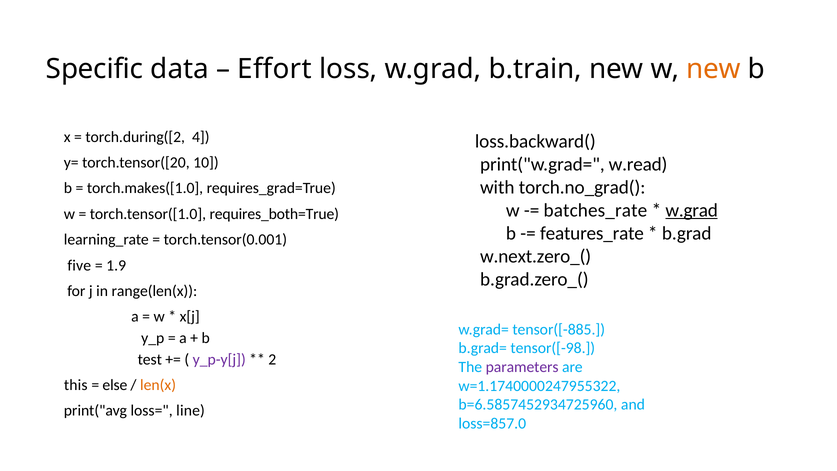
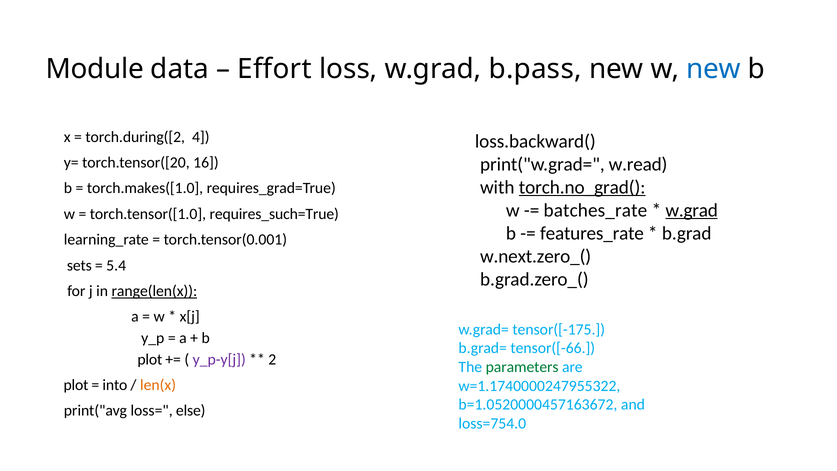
Specific: Specific -> Module (95, 69)
b.train: b.train -> b.pass (535, 69)
new colour: orange -> blue (714, 69)
10: 10 -> 16 (206, 163)
torch.no_grad( underline: none -> present (582, 187)
requires_both=True: requires_both=True -> requires_such=True (274, 214)
five: five -> sets (79, 265)
1.9: 1.9 -> 5.4 (116, 265)
range(len(x underline: none -> present (154, 291)
tensor([-885: tensor([-885 -> tensor([-175 (559, 329)
tensor([-98: tensor([-98 -> tensor([-66 (553, 348)
test: test -> plot (150, 359)
parameters colour: purple -> green (522, 367)
this: this -> plot (76, 385)
else: else -> into (115, 385)
b=6.5857452934725960: b=6.5857452934725960 -> b=1.0520000457163672 (538, 405)
line: line -> else (191, 411)
loss=857.0: loss=857.0 -> loss=754.0 (492, 423)
